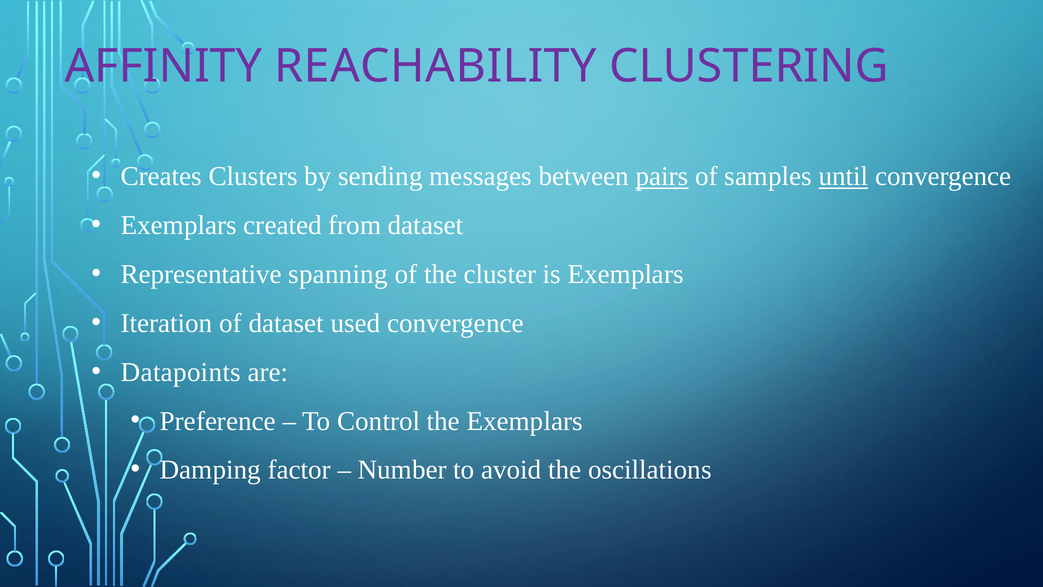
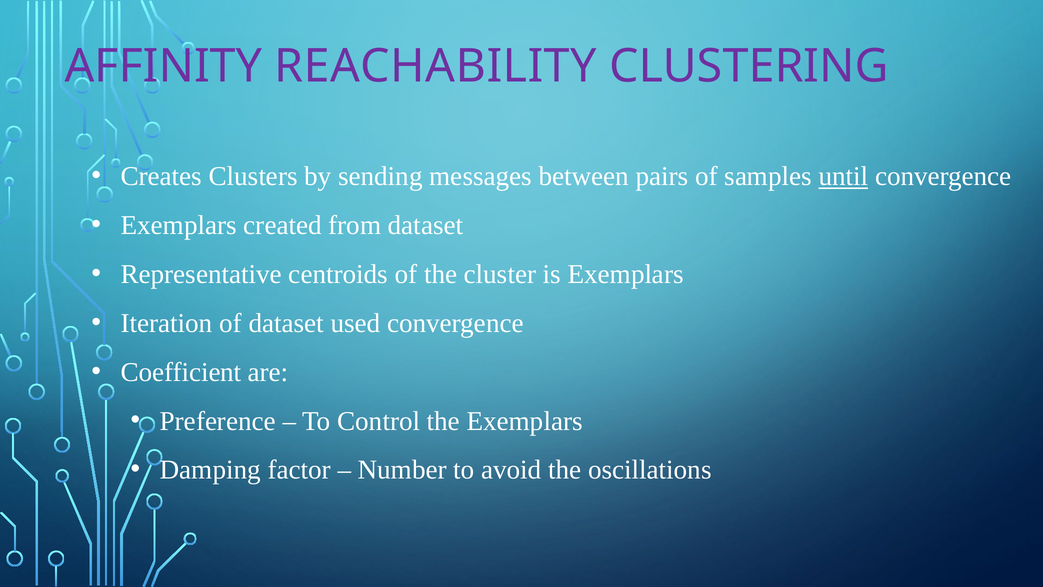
pairs underline: present -> none (662, 176)
spanning: spanning -> centroids (338, 274)
Datapoints: Datapoints -> Coefficient (181, 372)
